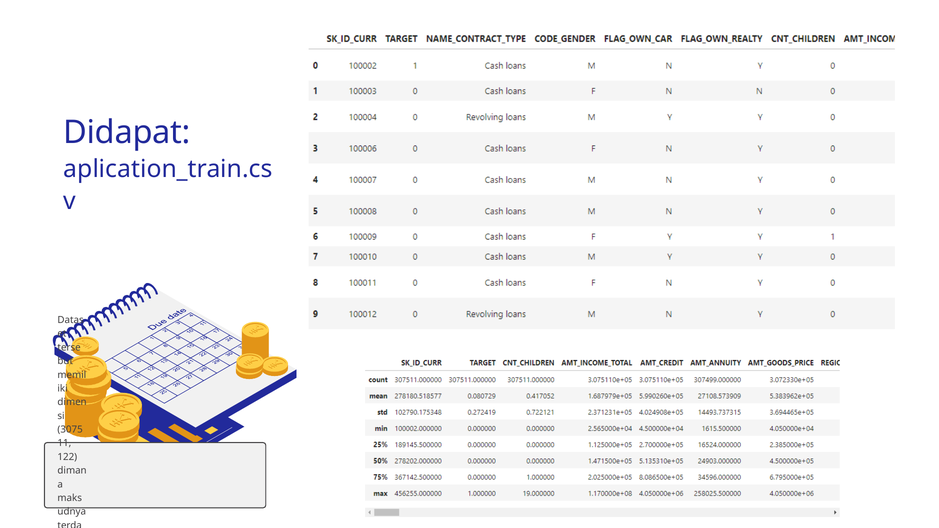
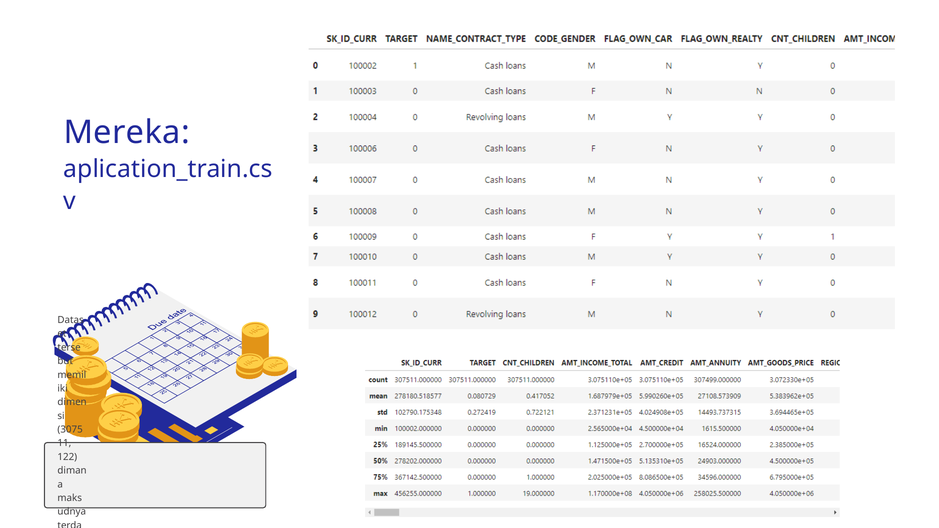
Didapat: Didapat -> Mereka (127, 133)
